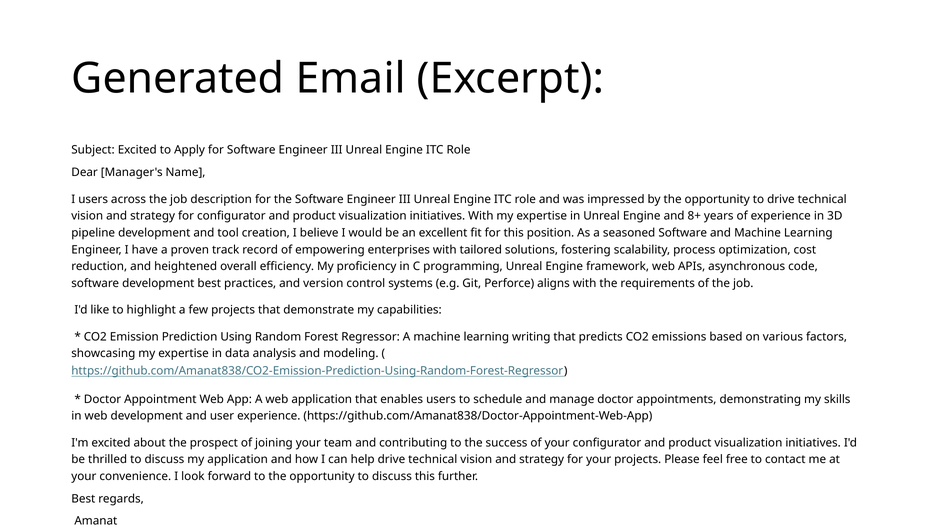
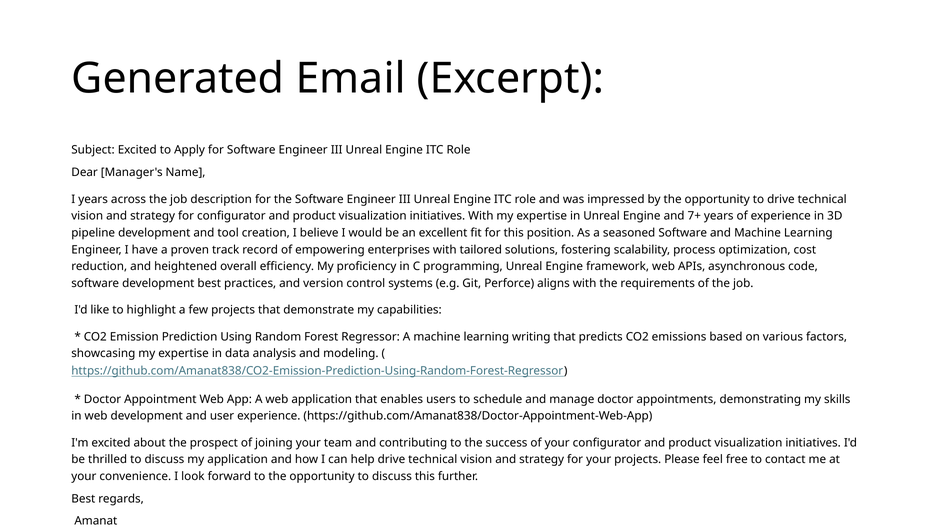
I users: users -> years (93, 199)
8+: 8+ -> 7+ (694, 216)
